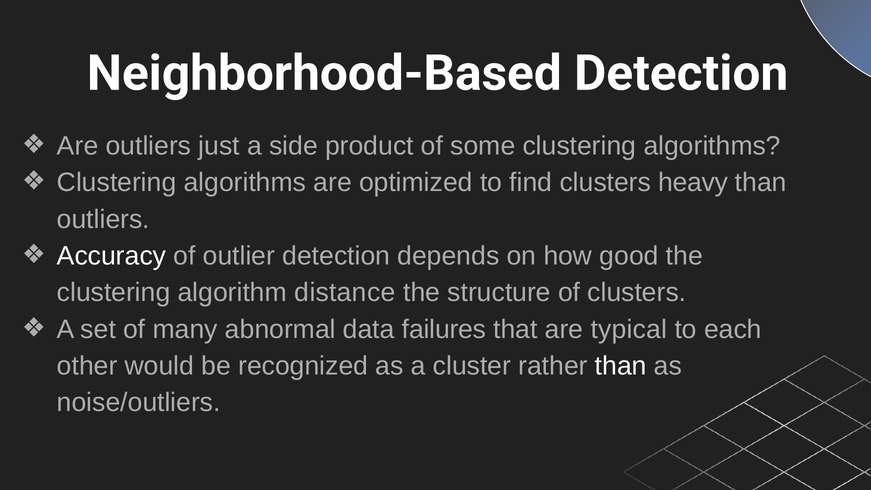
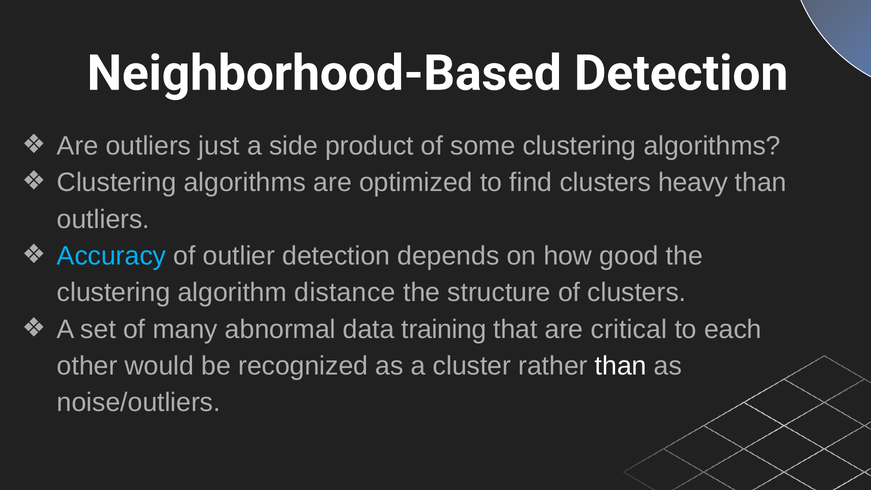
Accuracy colour: white -> light blue (112, 256)
failures: failures -> training (444, 329)
typical: typical -> critical (629, 329)
